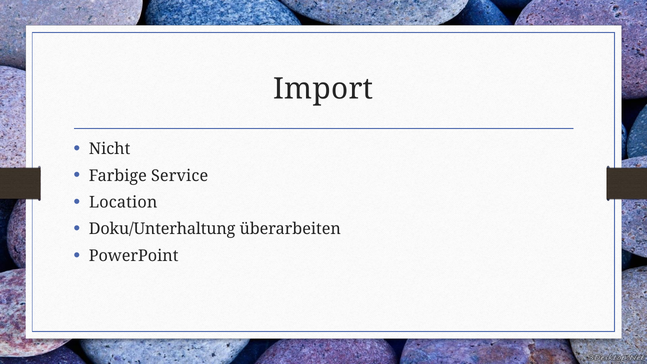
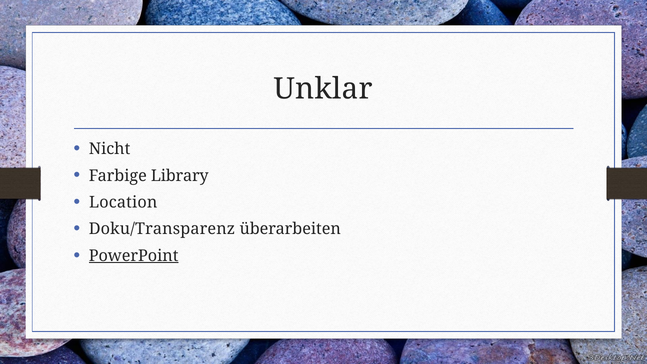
Import: Import -> Unklar (323, 89)
Service: Service -> Library (180, 176)
Doku/Unterhaltung: Doku/Unterhaltung -> Doku/Transparenz (162, 229)
PowerPoint underline: none -> present (134, 256)
